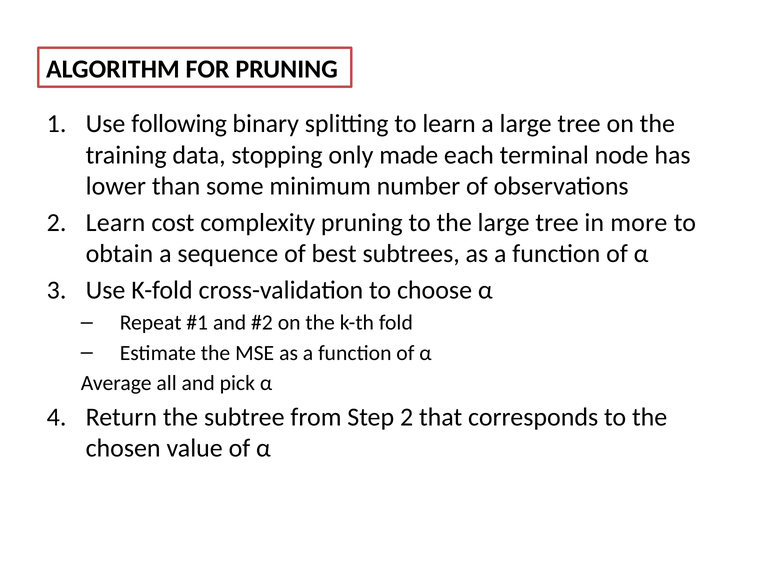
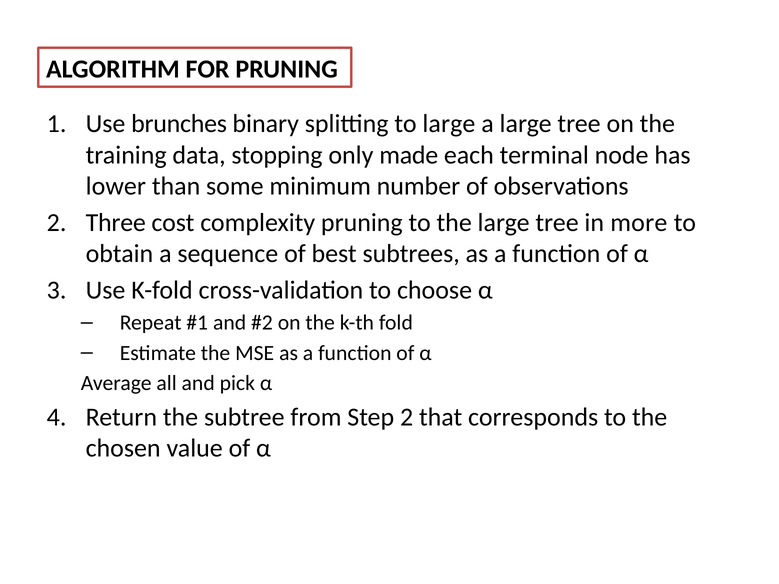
following: following -> brunches (179, 124)
to learn: learn -> large (449, 124)
2 Learn: Learn -> Three (116, 223)
